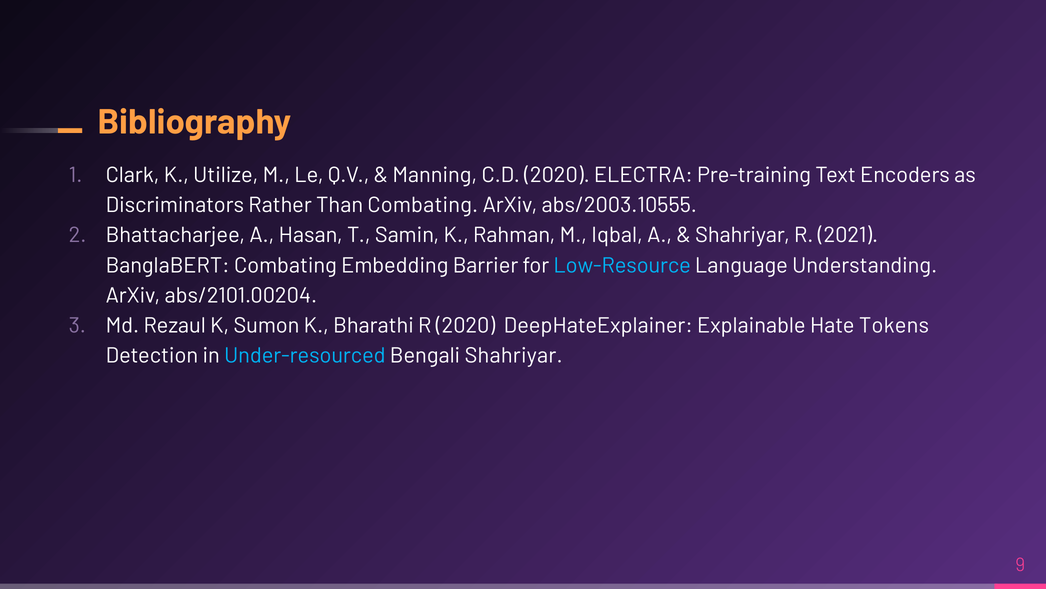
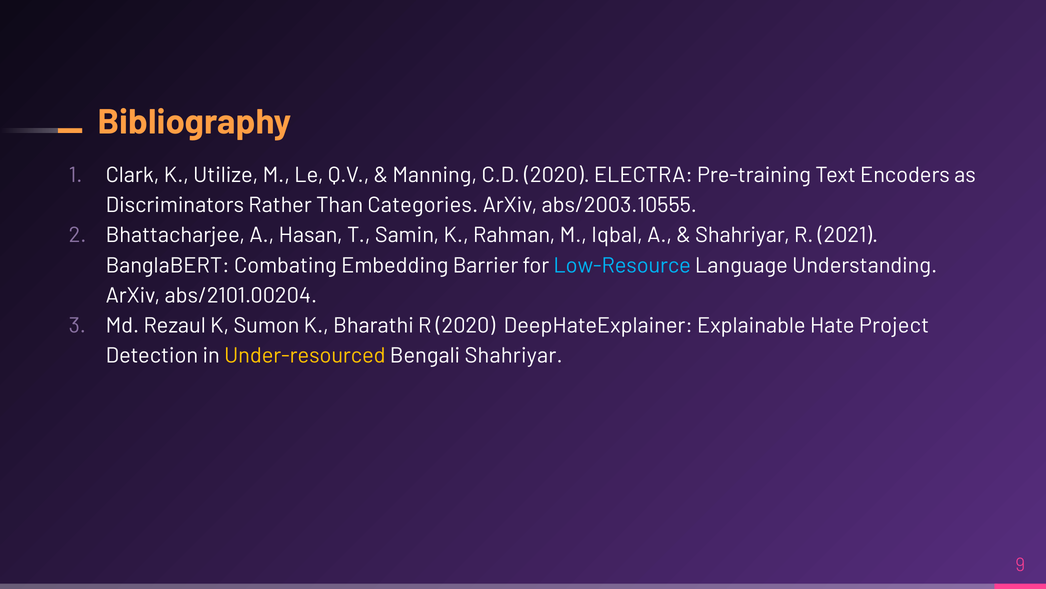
Than Combating: Combating -> Categories (423, 205)
Tokens: Tokens -> Project (894, 325)
Under-resourced colour: light blue -> yellow (305, 355)
